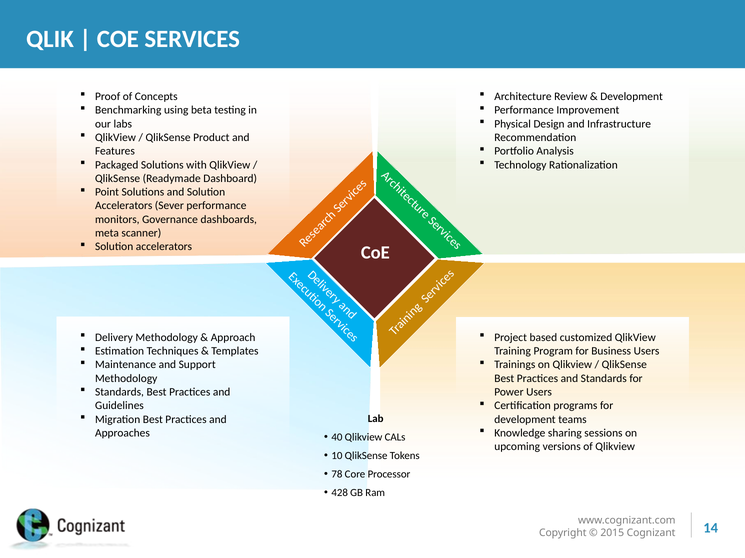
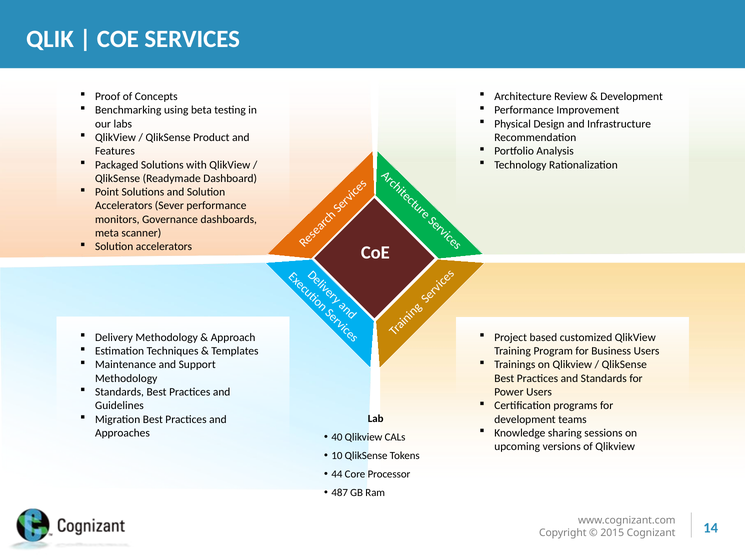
78: 78 -> 44 (337, 475)
428: 428 -> 487 (340, 493)
